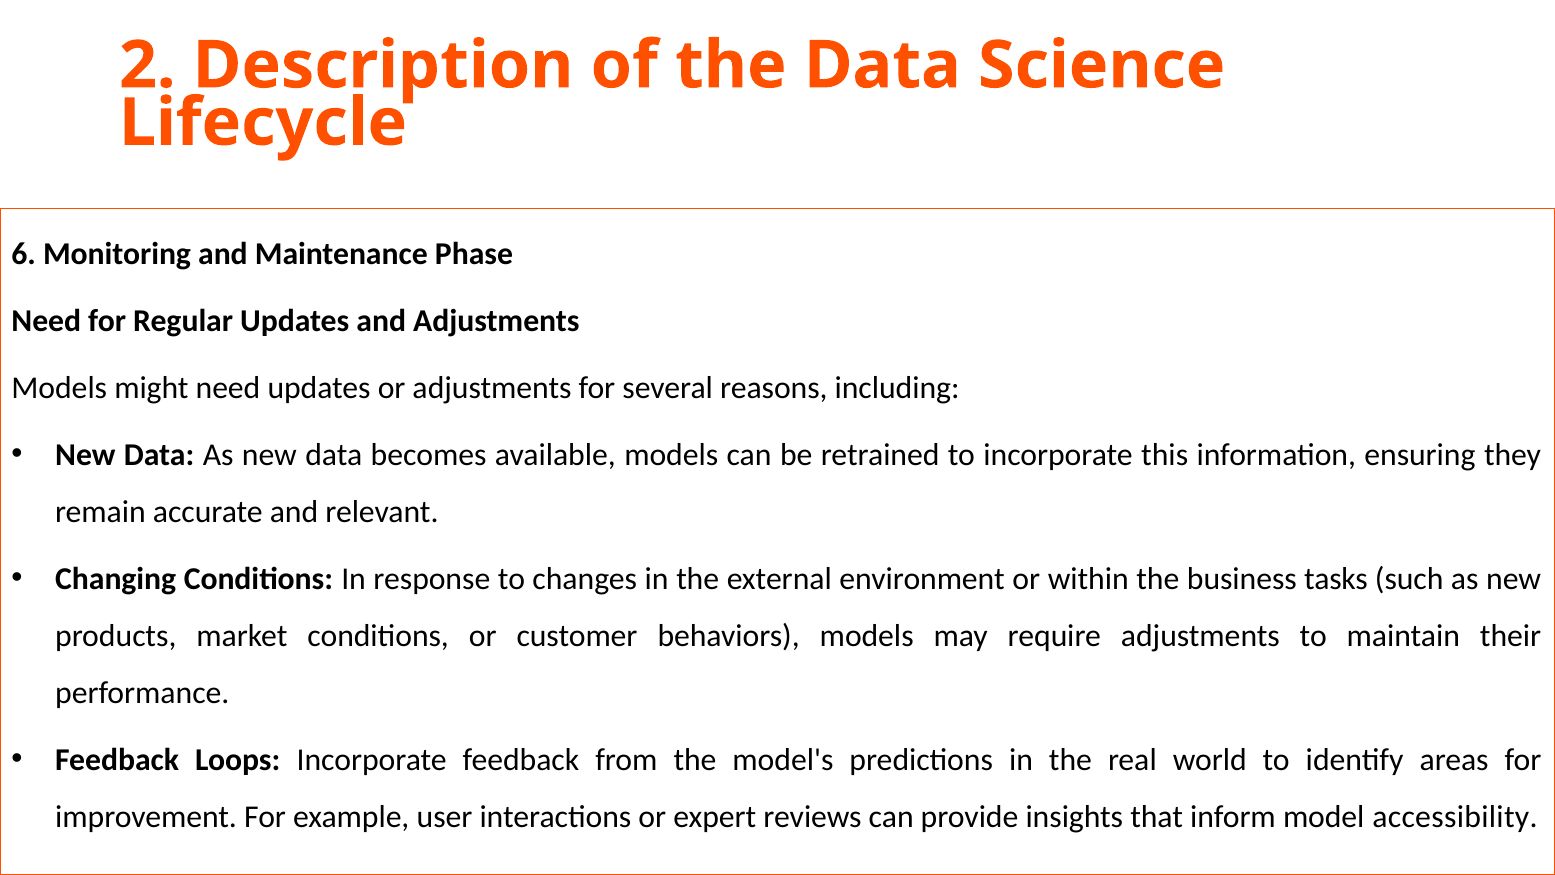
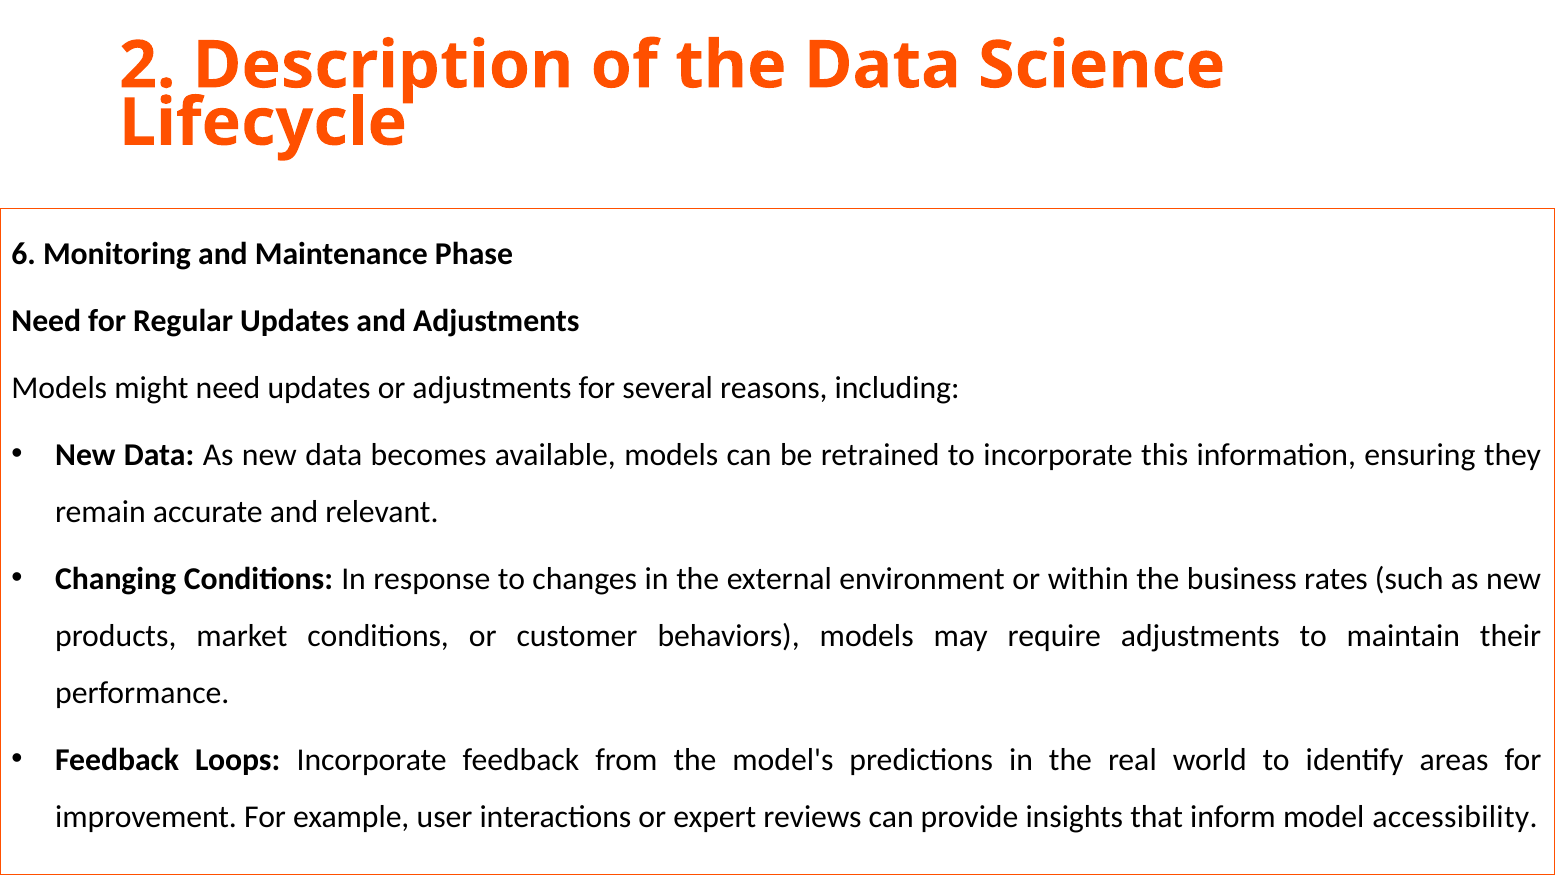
tasks: tasks -> rates (1336, 579)
